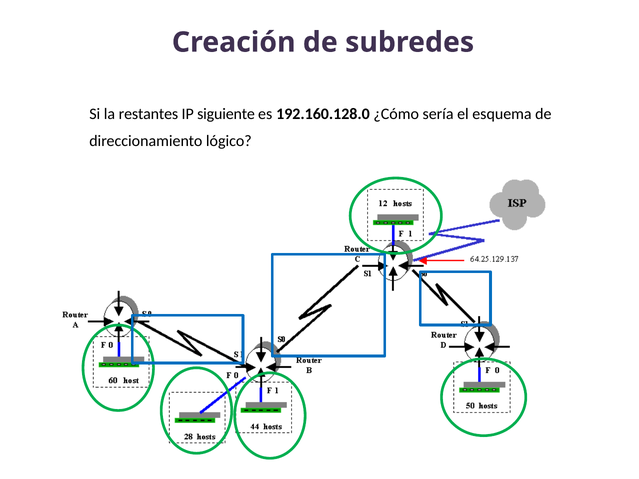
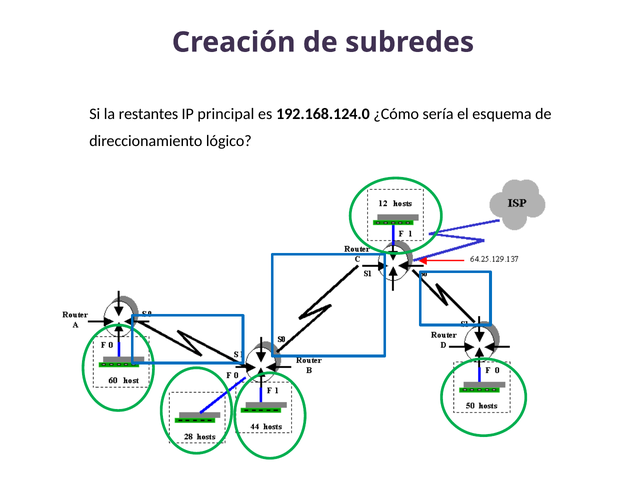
siguiente: siguiente -> principal (226, 114)
192.160.128.0: 192.160.128.0 -> 192.168.124.0 (323, 114)
